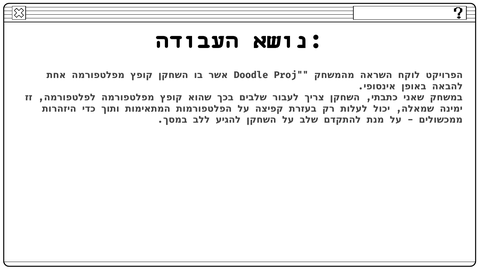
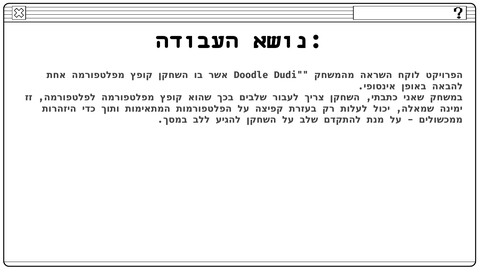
Proj: Proj -> Dudi (285, 75)
